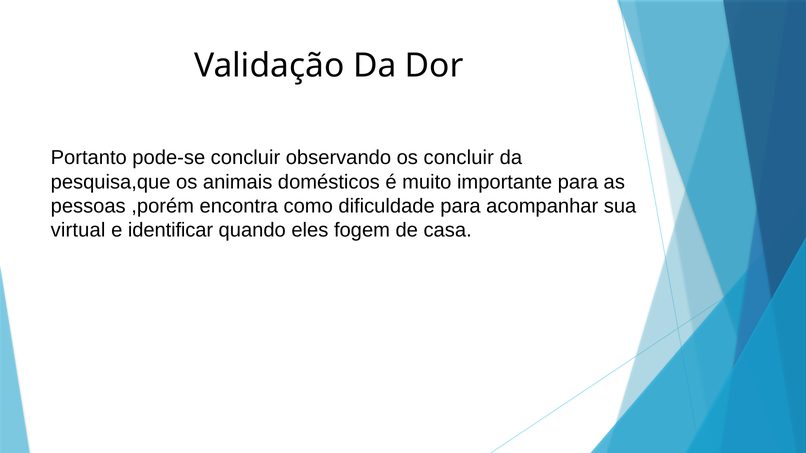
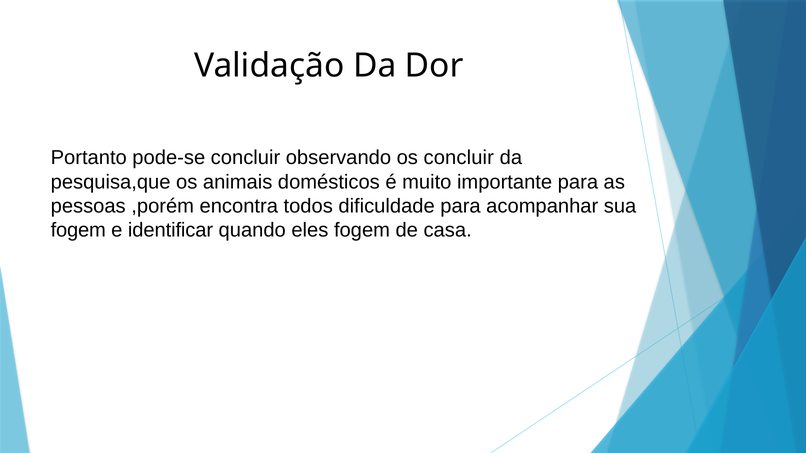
como: como -> todos (308, 206)
virtual: virtual -> fogem (78, 230)
